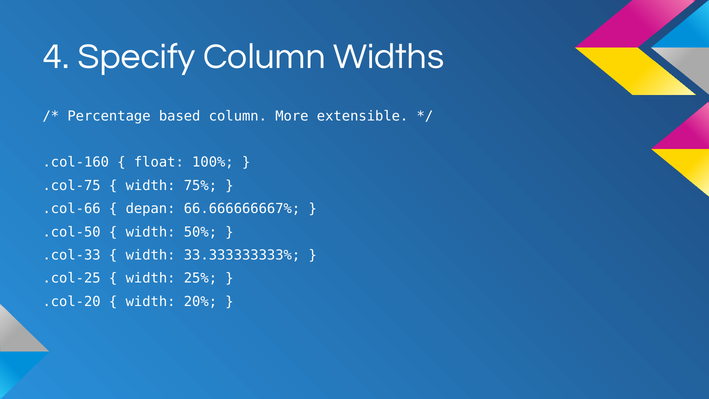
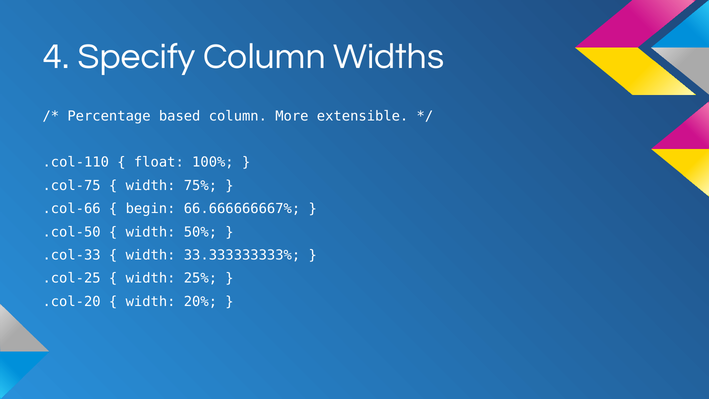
.col-160: .col-160 -> .col-110 (76, 162)
depan: depan -> begin (151, 209)
